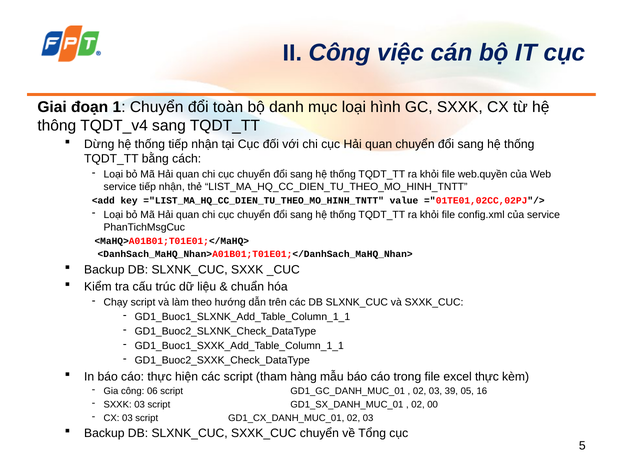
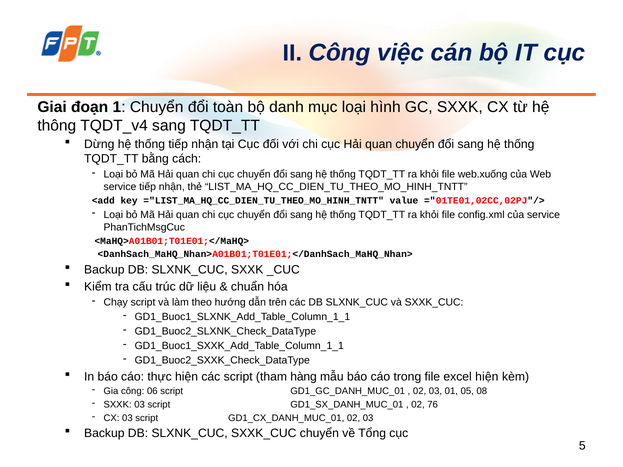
web.quyền: web.quyền -> web.xuống (483, 174)
excel thực: thực -> hiện (487, 377)
39: 39 -> 01 (451, 391)
16: 16 -> 08 (482, 391)
00: 00 -> 76 (433, 405)
